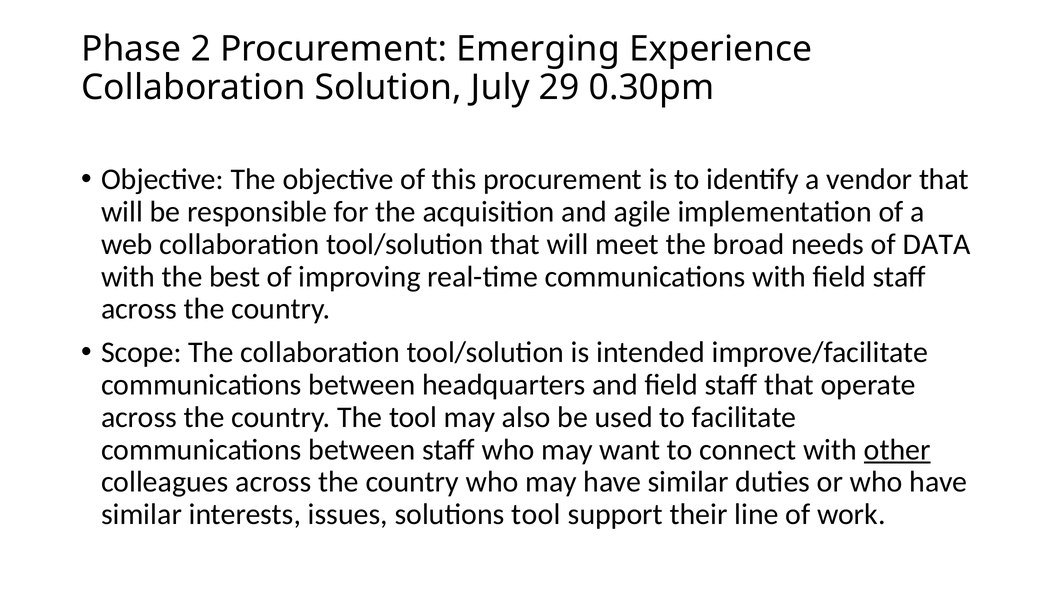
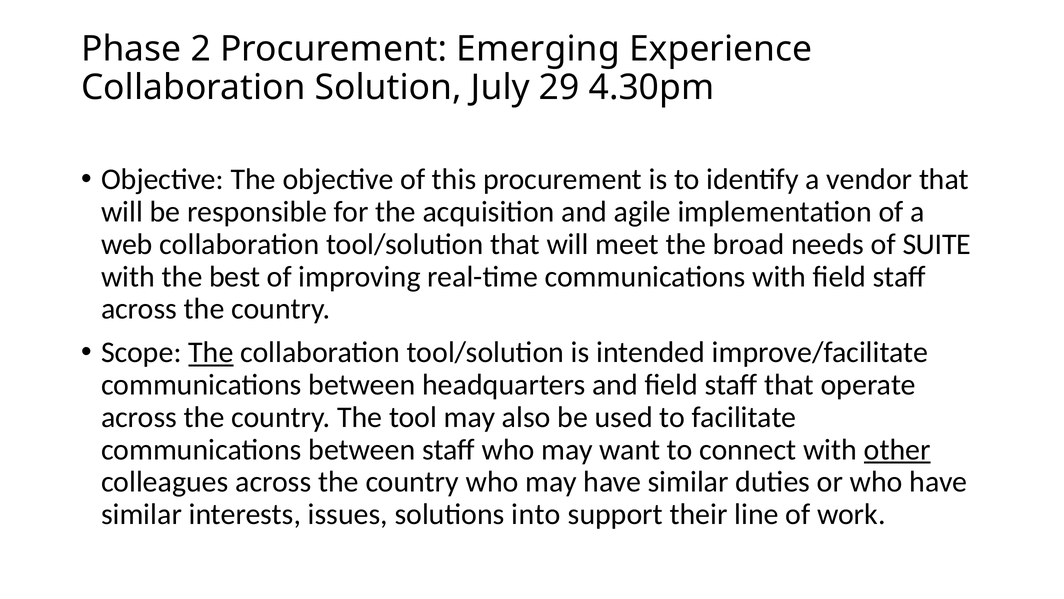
0.30pm: 0.30pm -> 4.30pm (652, 87)
DATA: DATA -> SUITE (937, 244)
The underline: none -> present (211, 352)
solutions tool: tool -> into (536, 514)
